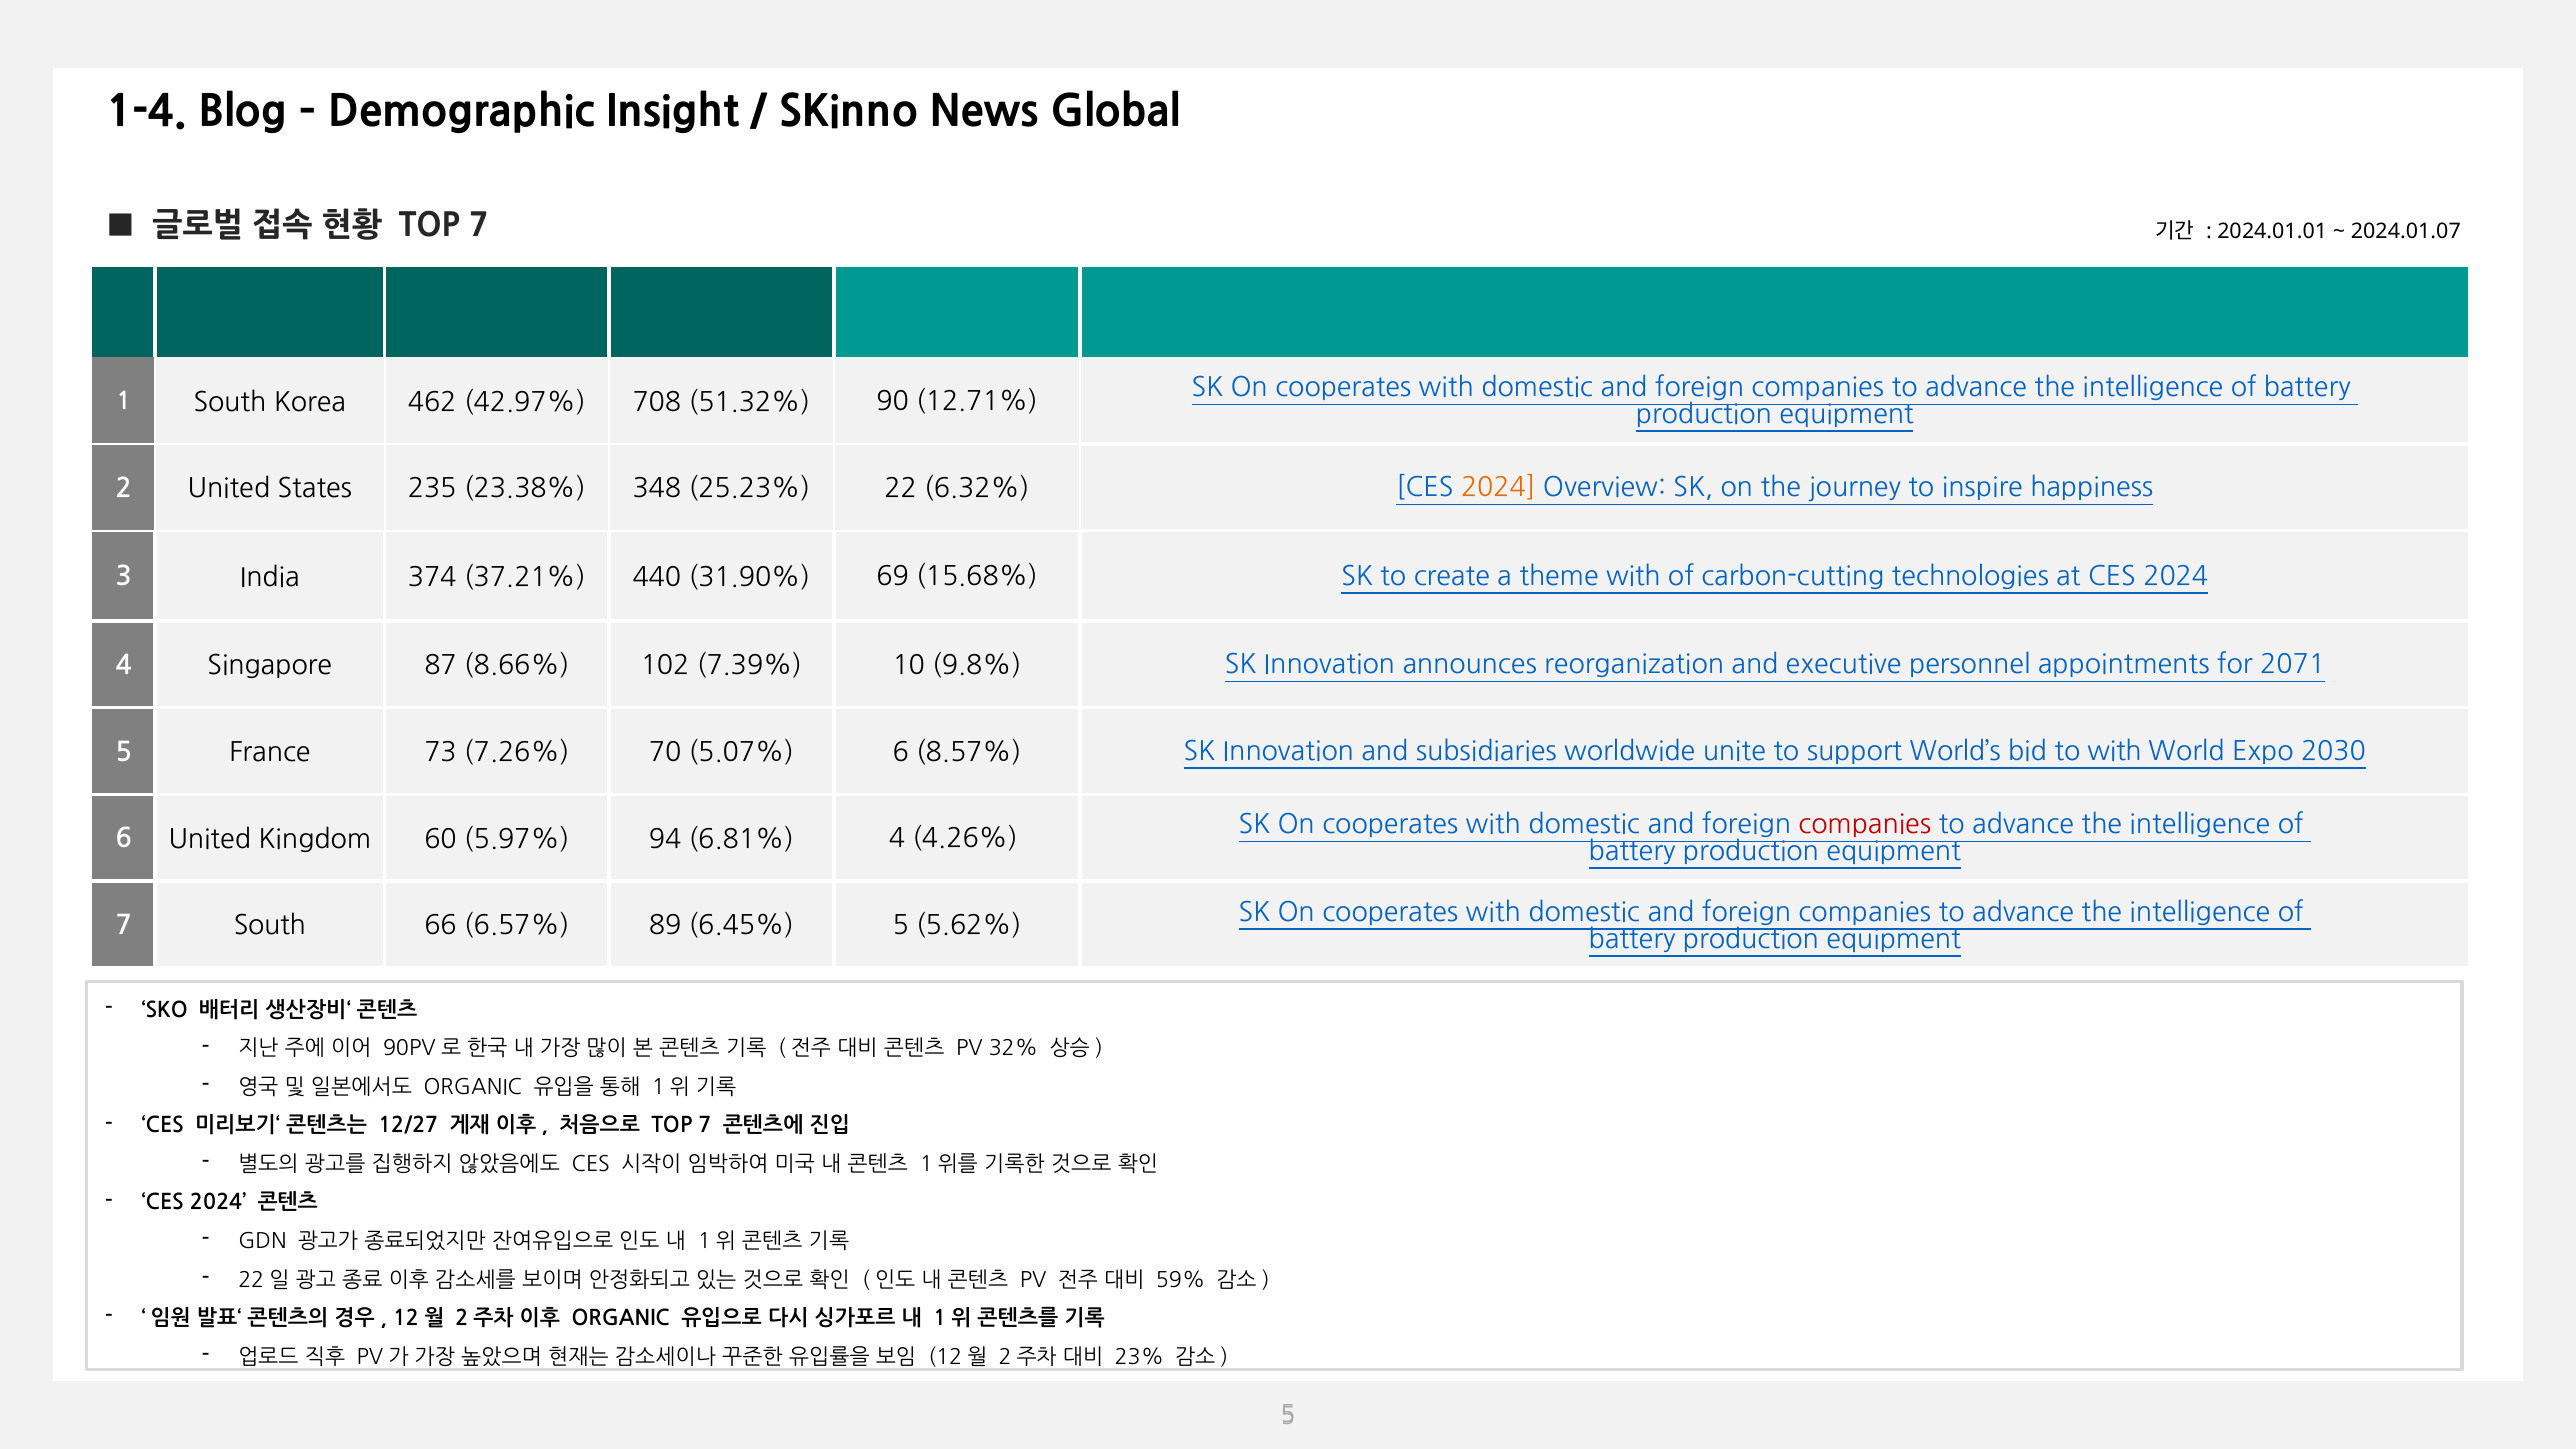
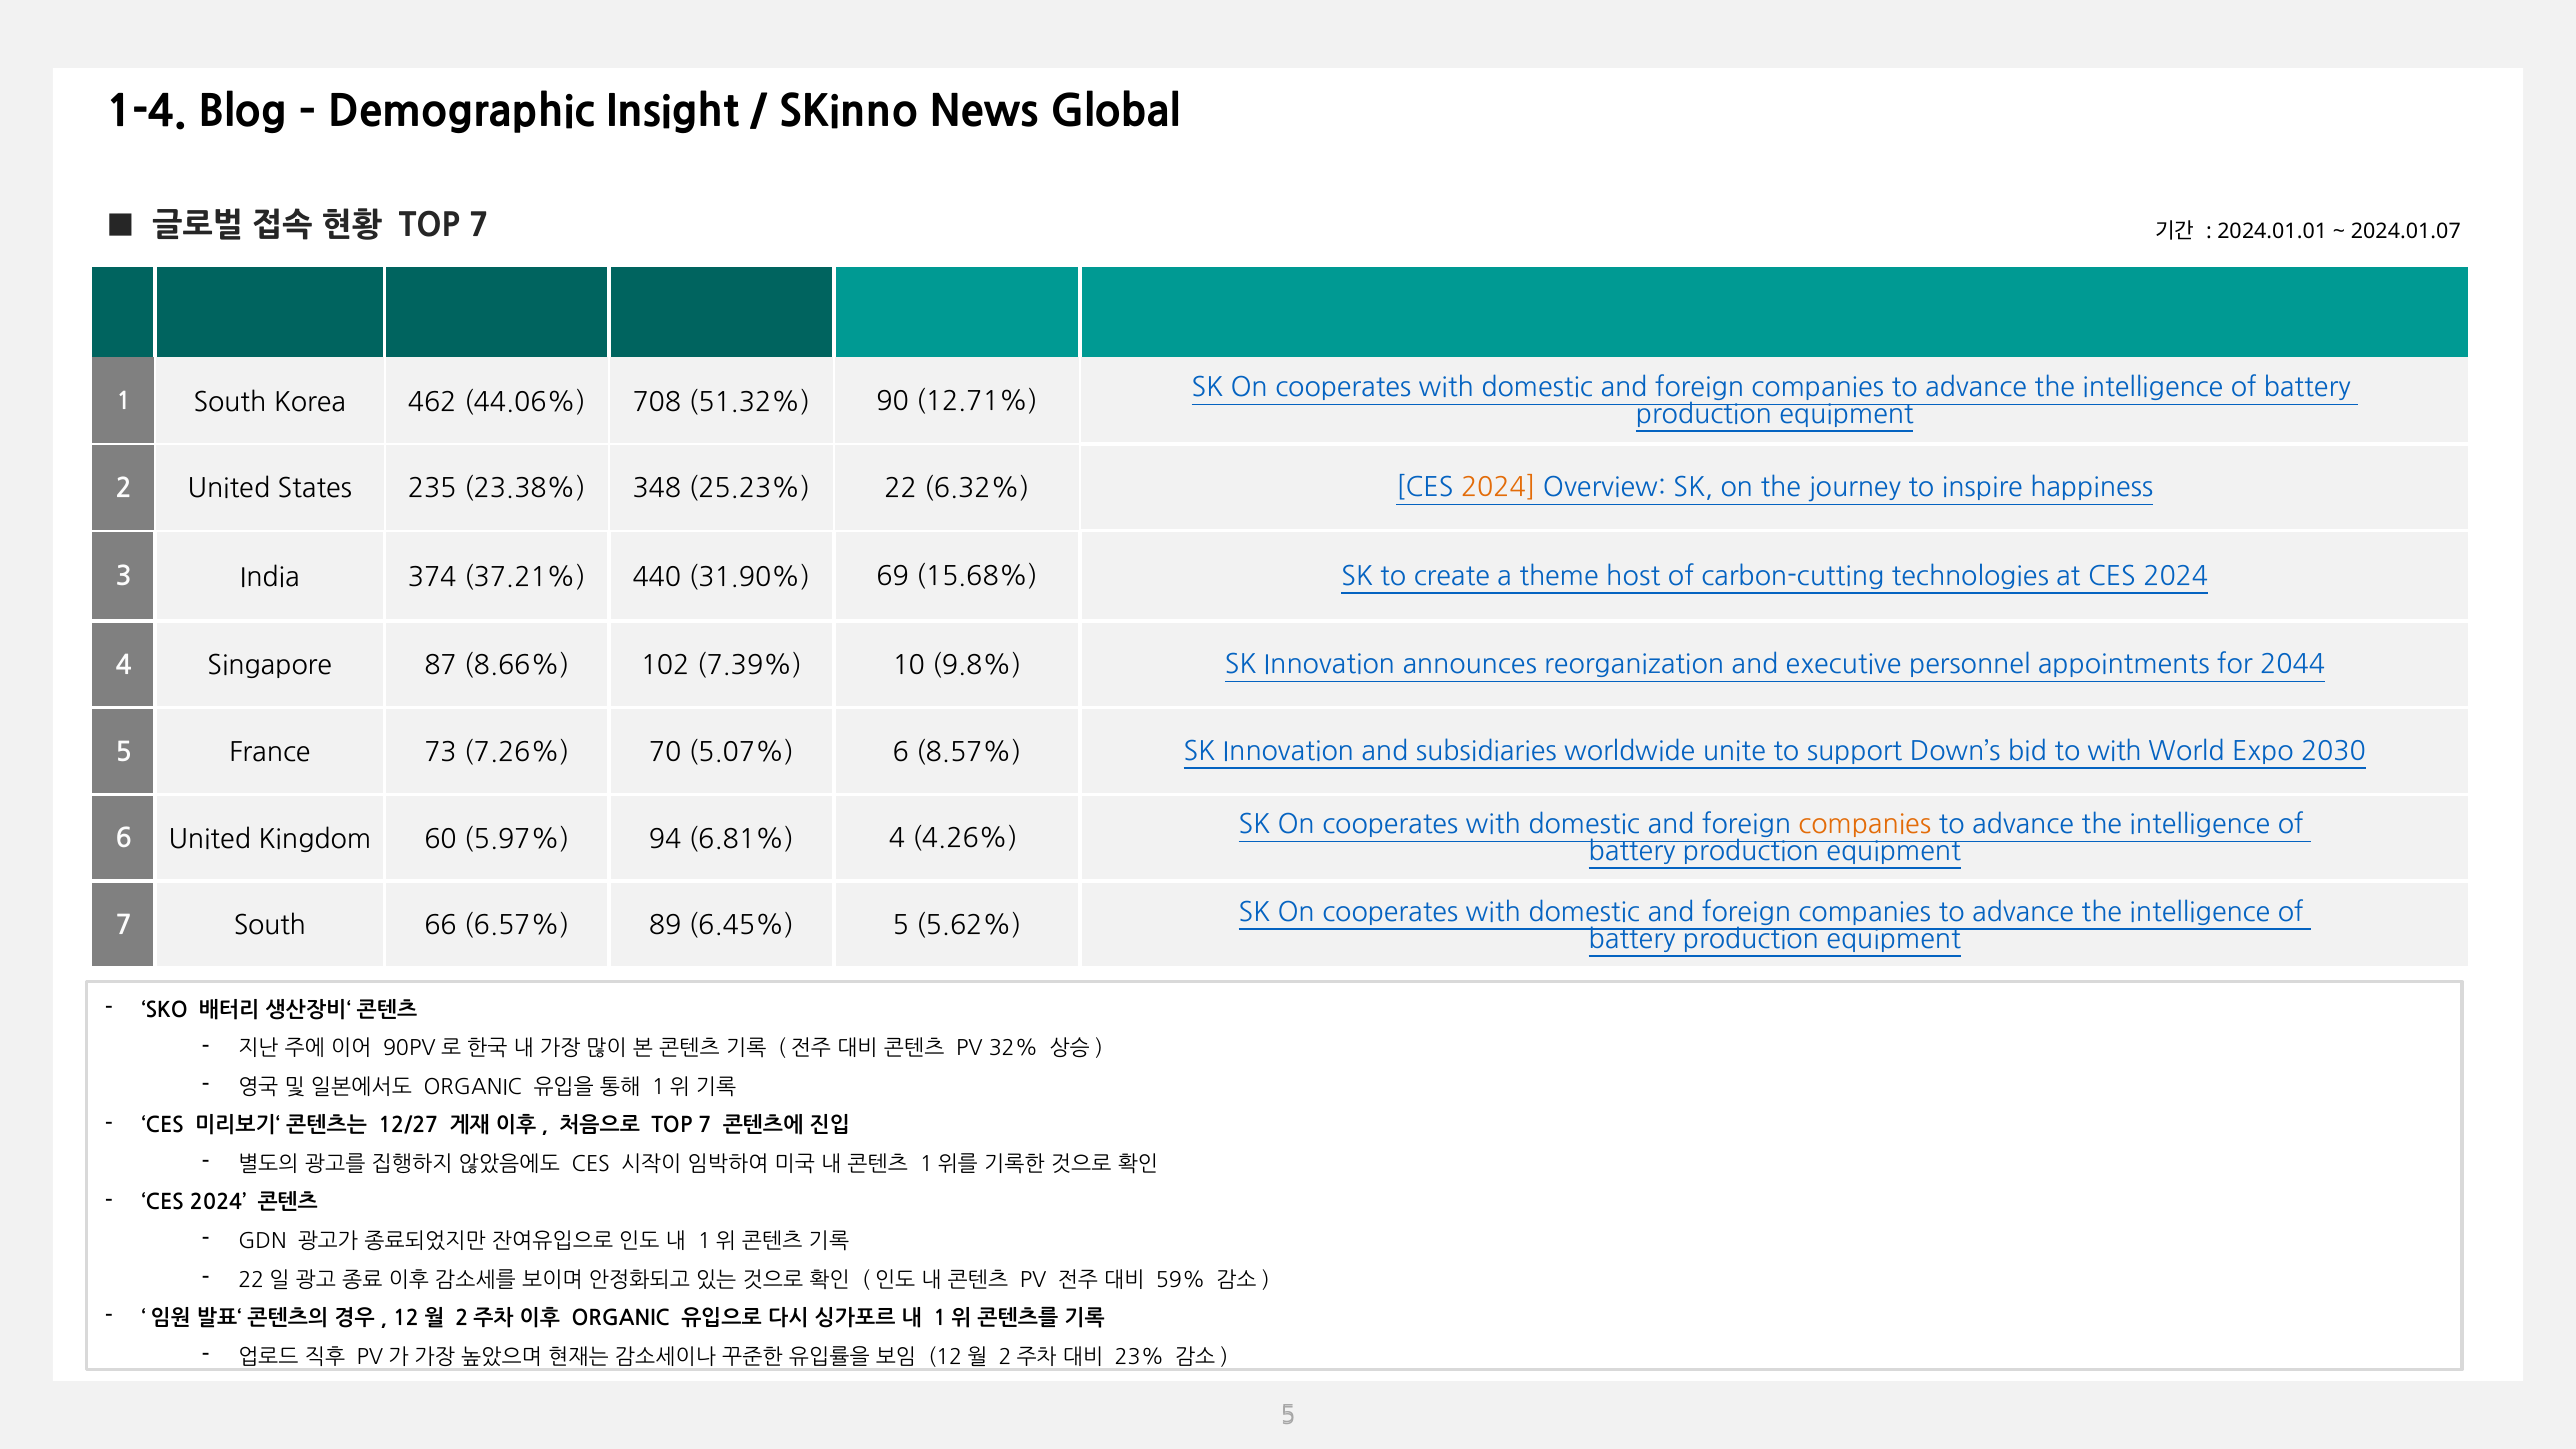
42.97%: 42.97% -> 44.06% (525, 402)
theme with: with -> host (1633, 576)
2071: 2071 -> 2044 (2293, 665)
World’s: World’s -> Down’s (1955, 752)
companies colour: red -> orange (1865, 825)
